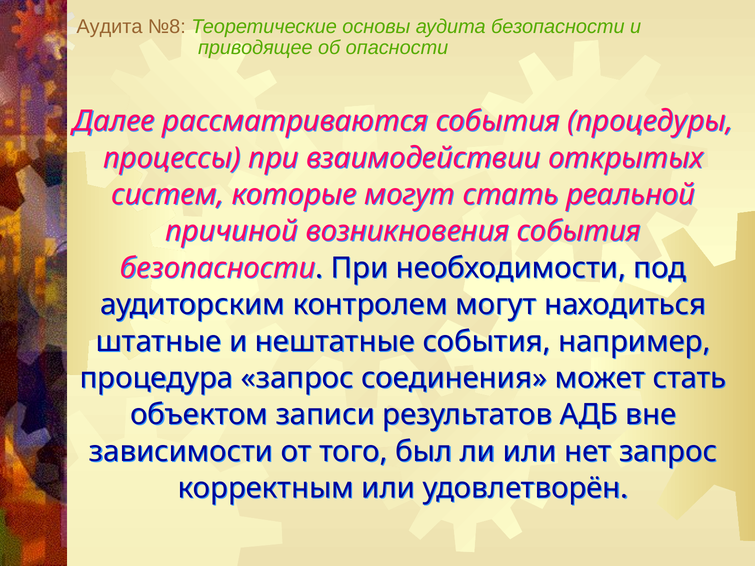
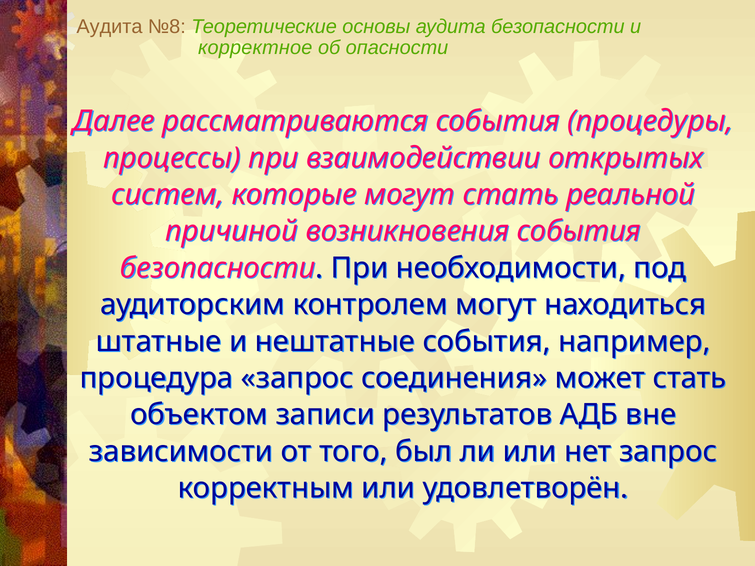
приводящее: приводящее -> корректное (255, 48)
